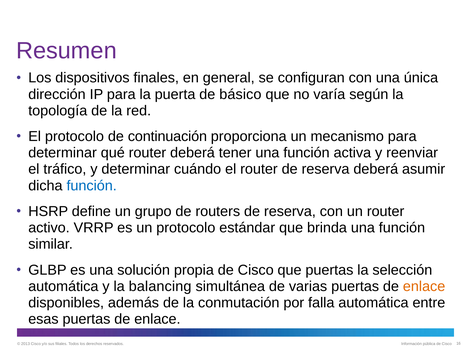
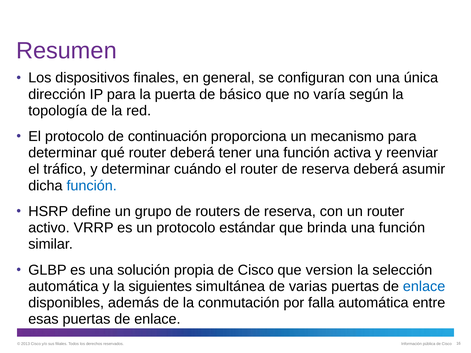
que puertas: puertas -> version (329, 270)
balancing: balancing -> siguientes (160, 287)
enlace colour: orange -> blue (424, 287)
